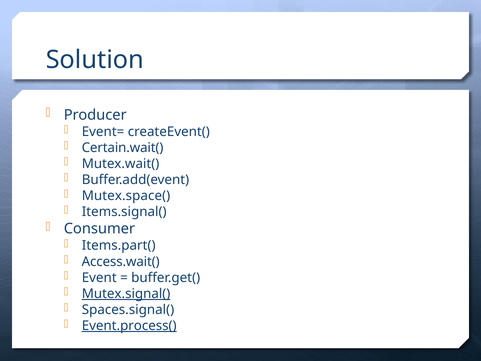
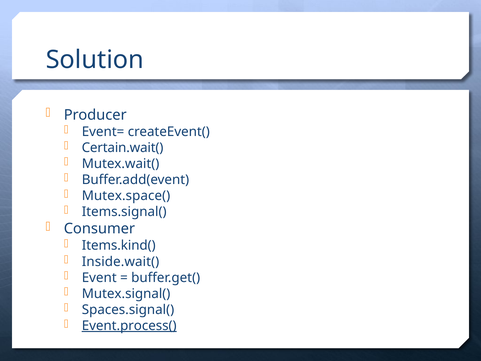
Items.part(: Items.part( -> Items.kind( (119, 245)
Access.wait(: Access.wait( -> Inside.wait( (121, 261)
Mutex.signal( underline: present -> none (126, 293)
